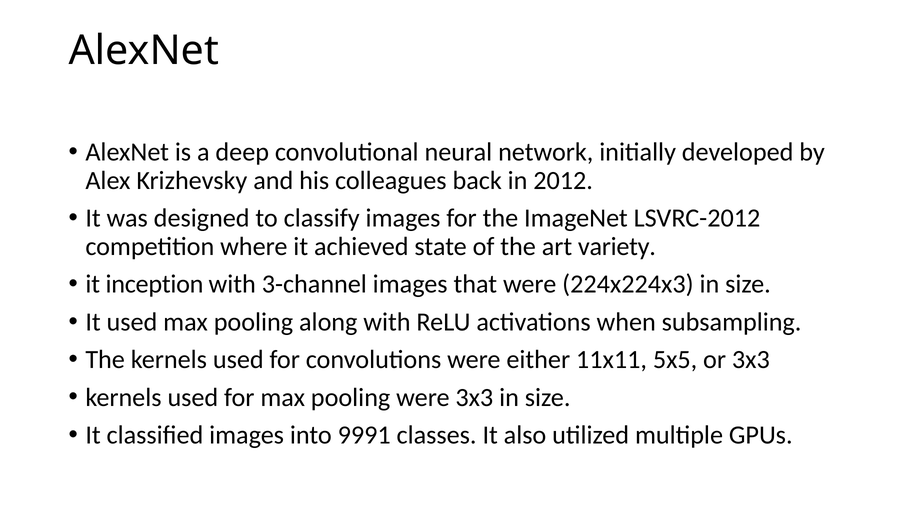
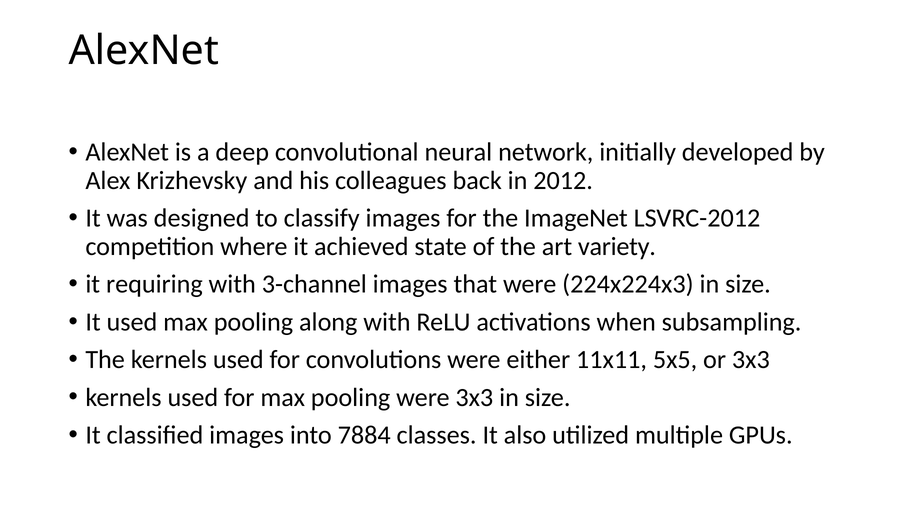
inception: inception -> requiring (154, 284)
9991: 9991 -> 7884 (364, 435)
